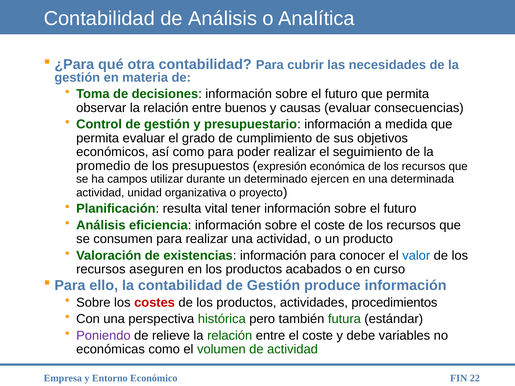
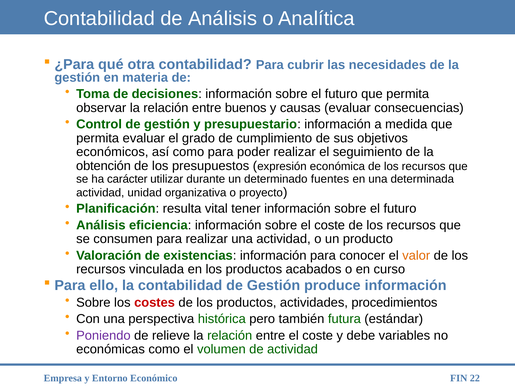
promedio: promedio -> obtención (103, 166)
campos: campos -> carácter (127, 179)
ejercen: ejercen -> fuentes (330, 179)
valor colour: blue -> orange (416, 256)
aseguren: aseguren -> vinculada (157, 270)
